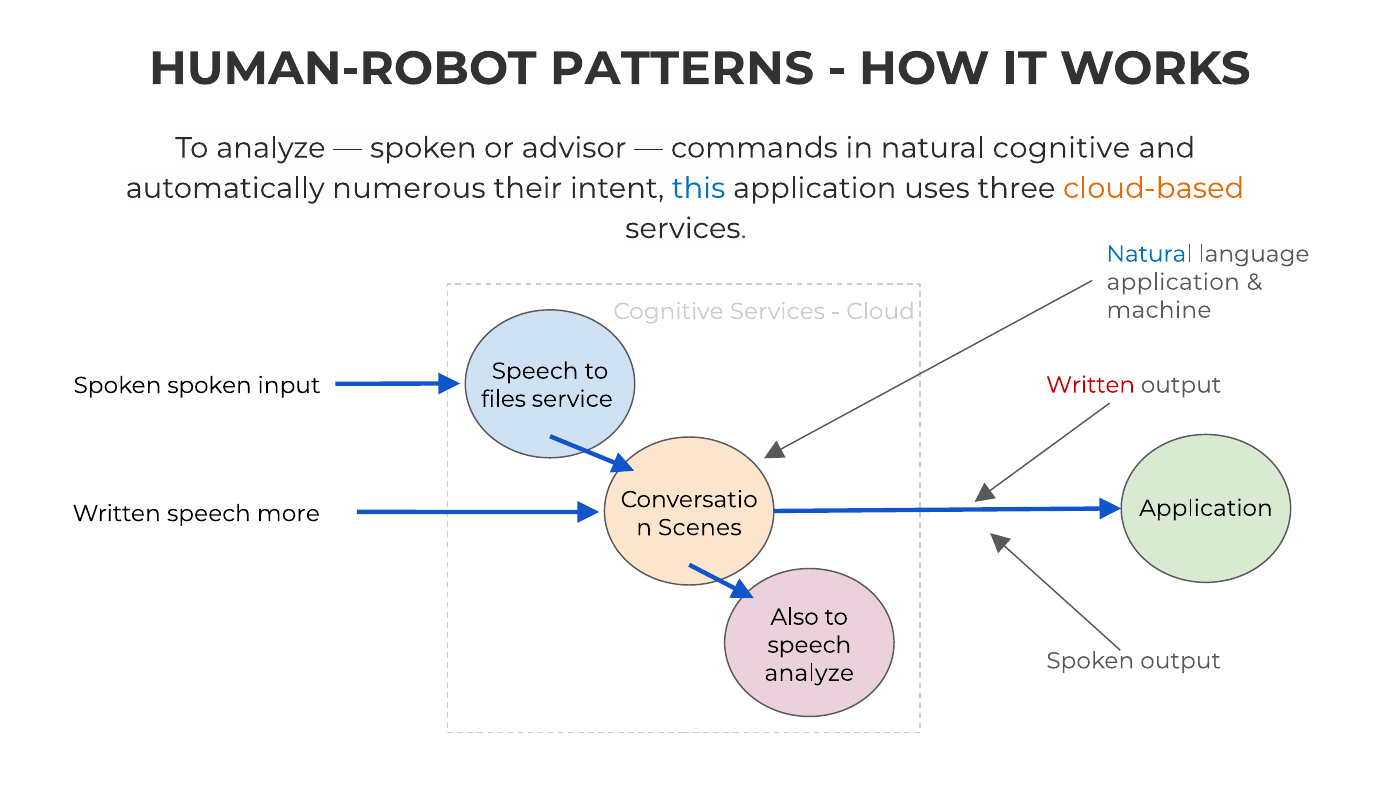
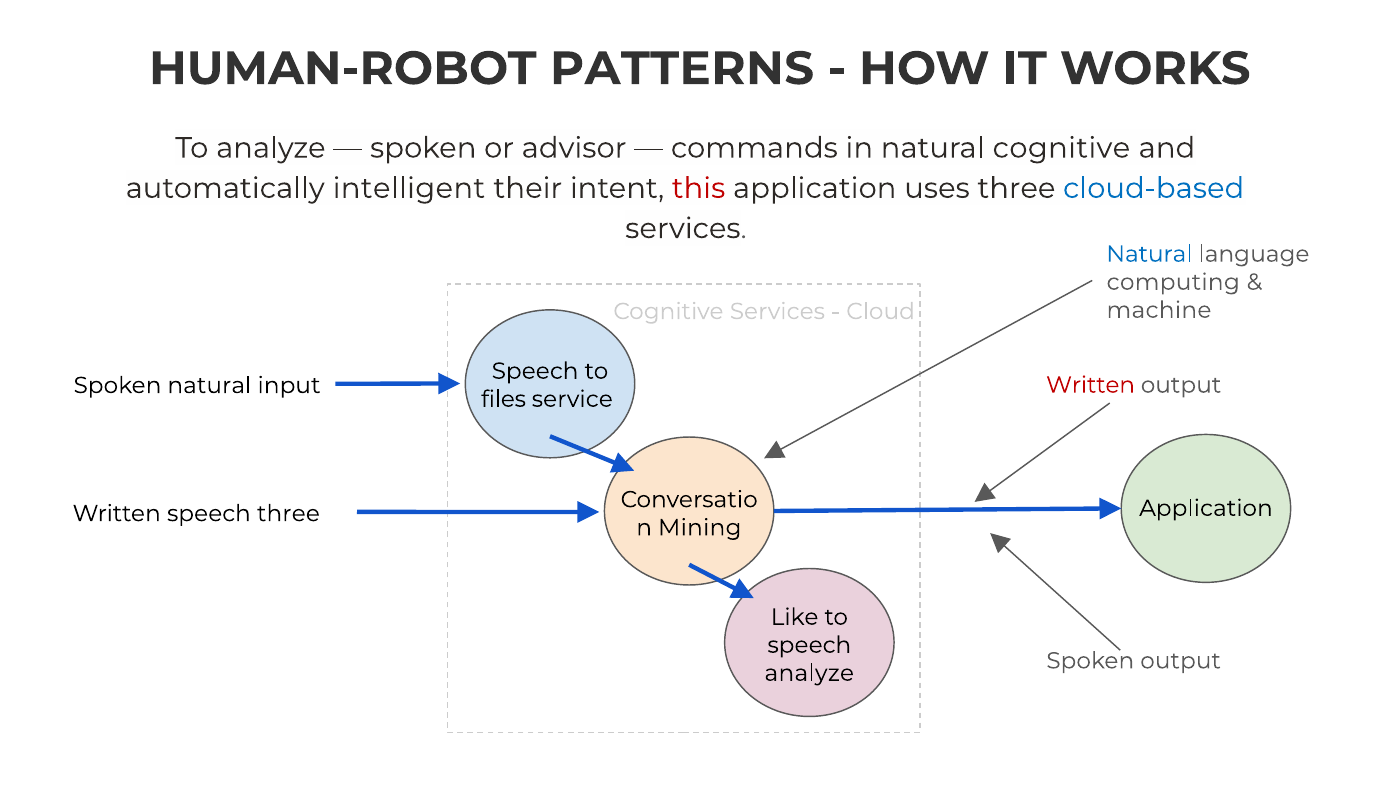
numerous: numerous -> intelligent (409, 188)
this colour: blue -> red (699, 188)
cloud-based colour: orange -> blue (1154, 188)
application: application -> computing (1173, 282)
Spoken spoken: spoken -> natural (209, 385)
speech more: more -> three (288, 513)
Scenes: Scenes -> Mining (700, 527)
Also: Also -> Like (795, 617)
